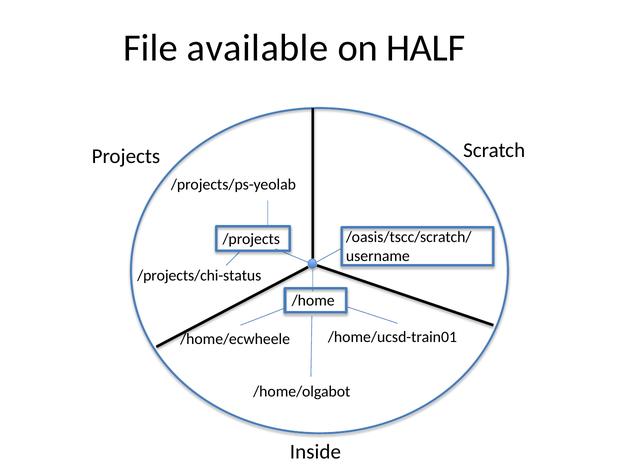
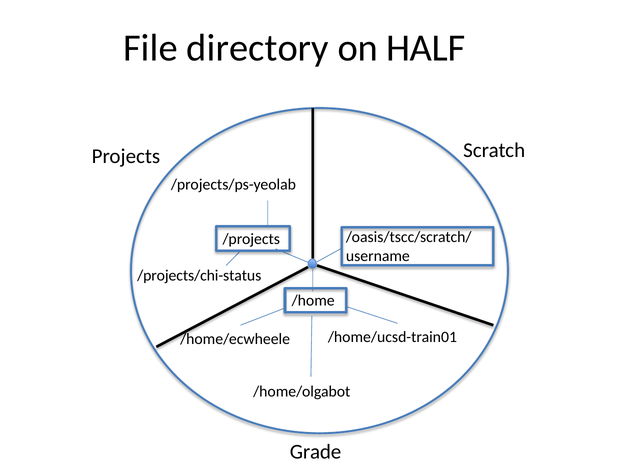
available: available -> directory (258, 48)
Inside: Inside -> Grade (316, 452)
